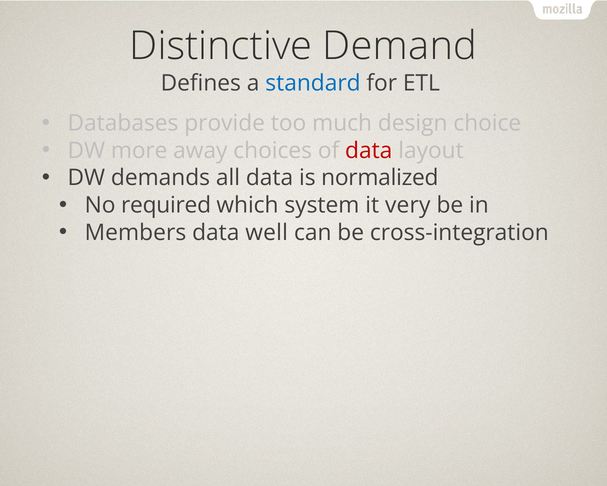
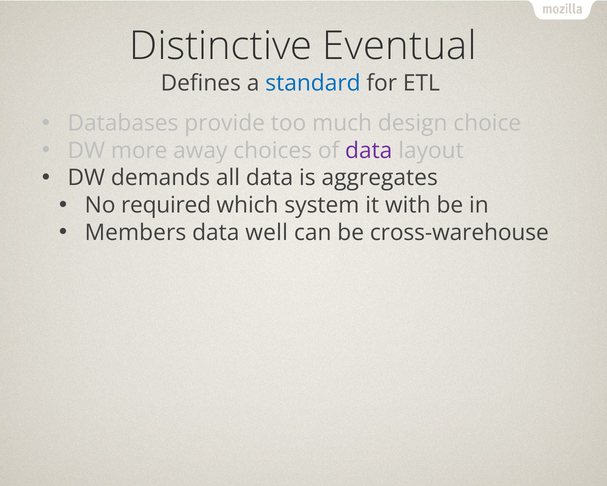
Demand: Demand -> Eventual (400, 46)
data colour: red -> purple (369, 150)
normalized: normalized -> aggregates (380, 178)
very: very -> with (408, 205)
cross-integration: cross-integration -> cross-warehouse (459, 232)
